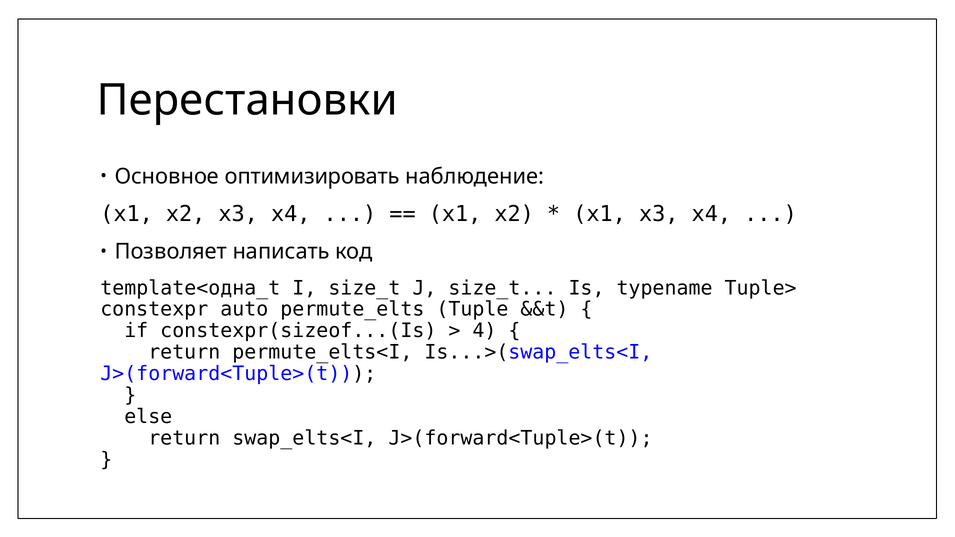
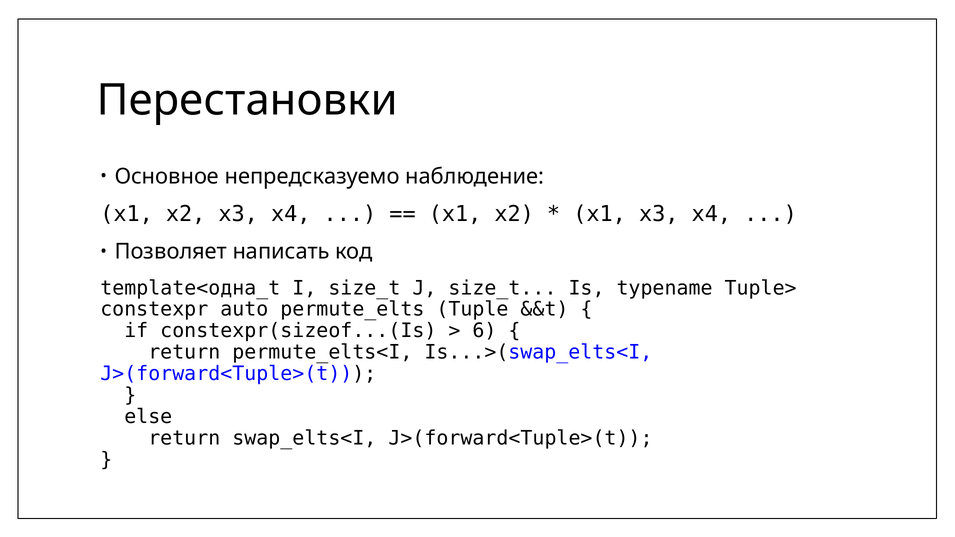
оптимизировать: оптимизировать -> непредсказуемо (312, 176)
4: 4 -> 6 (484, 331)
